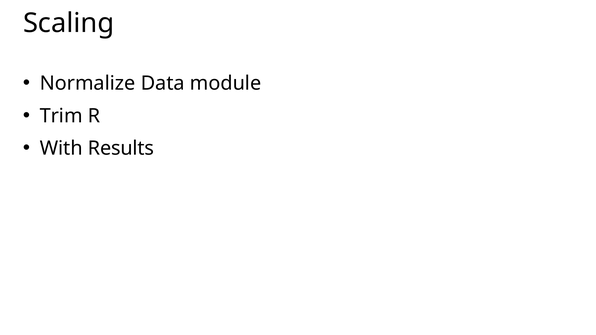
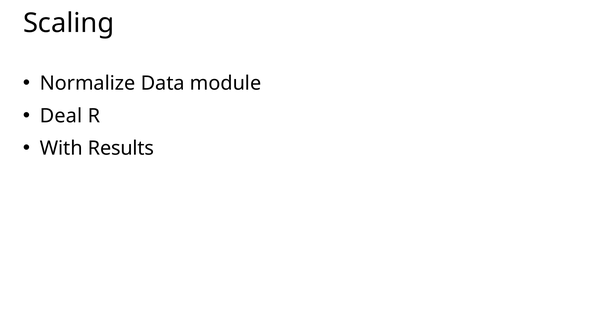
Trim: Trim -> Deal (61, 116)
